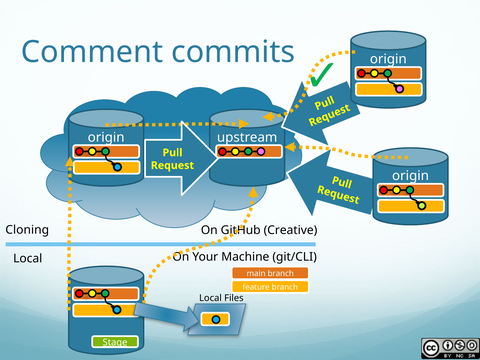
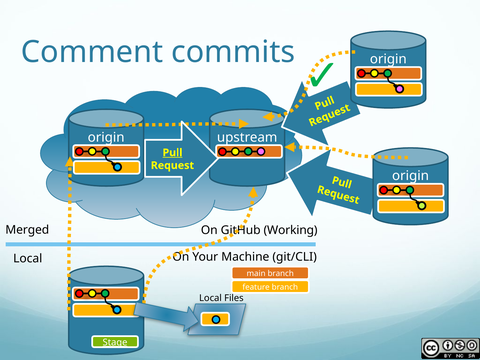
Pull underline: none -> present (172, 153)
Cloning: Cloning -> Merged (27, 230)
Creative: Creative -> Working (291, 230)
